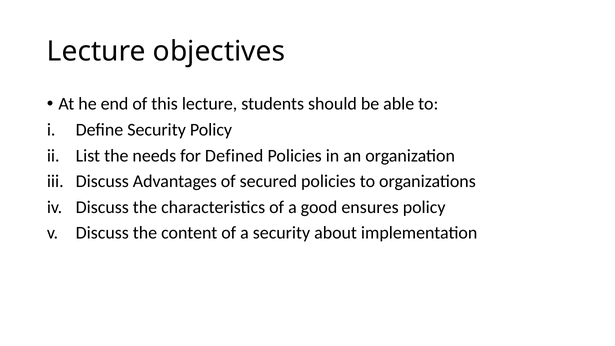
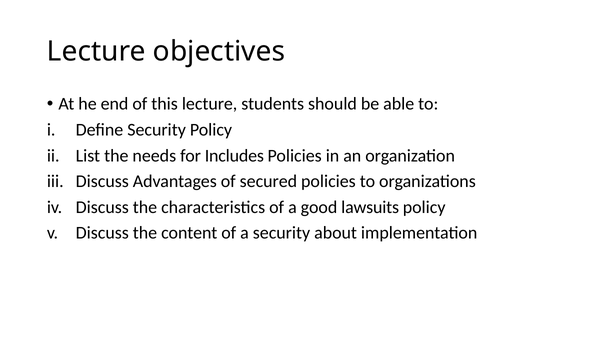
Defined: Defined -> Includes (234, 156)
ensures: ensures -> lawsuits (370, 207)
